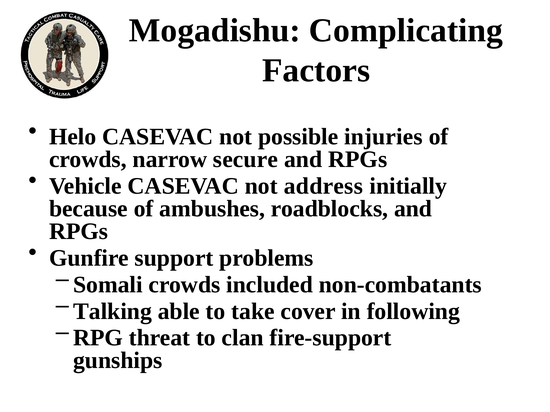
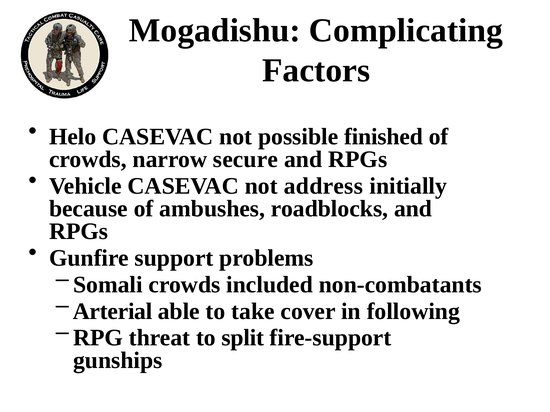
injuries: injuries -> finished (384, 137)
Talking: Talking -> Arterial (113, 312)
clan: clan -> split (243, 338)
